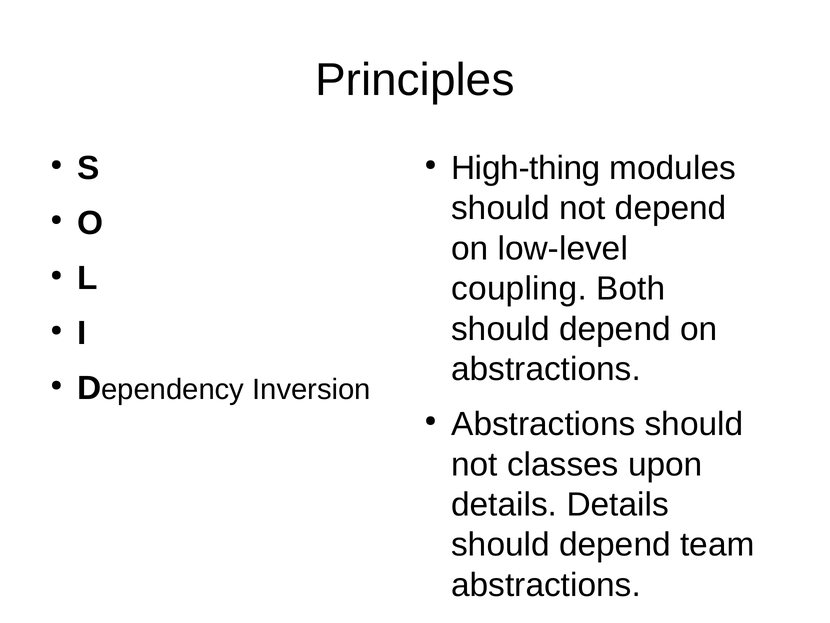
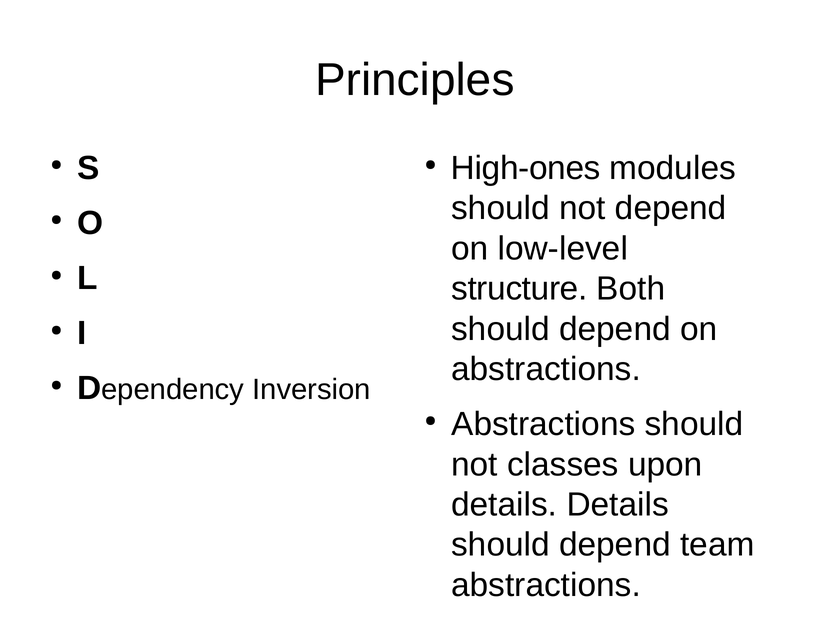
High-thing: High-thing -> High-ones (526, 168)
coupling: coupling -> structure (519, 289)
